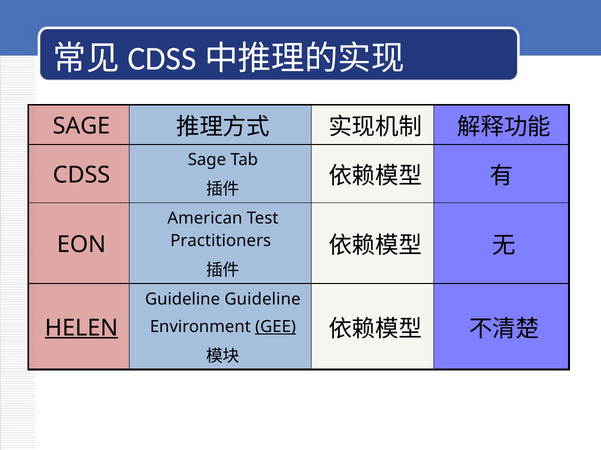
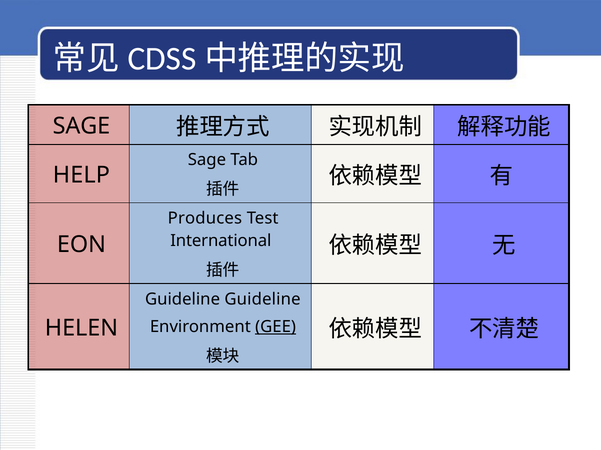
CDSS: CDSS -> HELP (81, 175)
American: American -> Produces (205, 218)
Practitioners: Practitioners -> International (221, 241)
HELEN underline: present -> none (81, 328)
